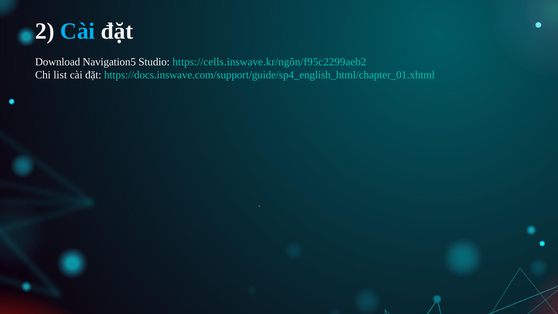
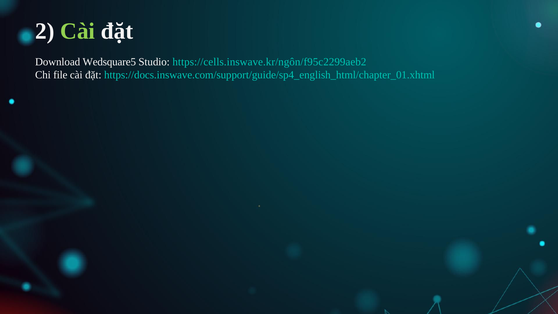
Cài colour: light blue -> light green (78, 31)
Navigation5: Navigation5 -> Wedsquare5 (109, 62)
list: list -> file (60, 75)
